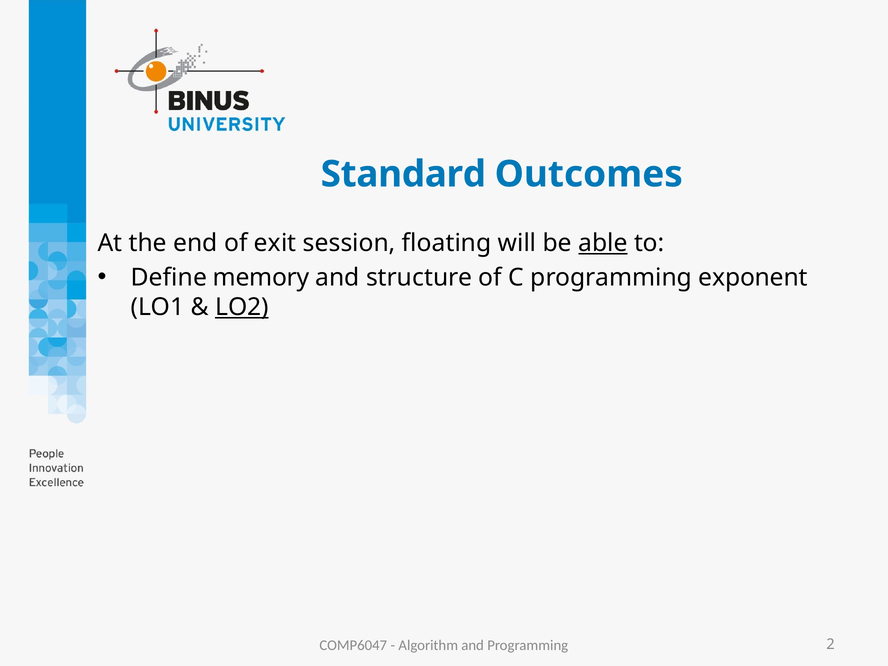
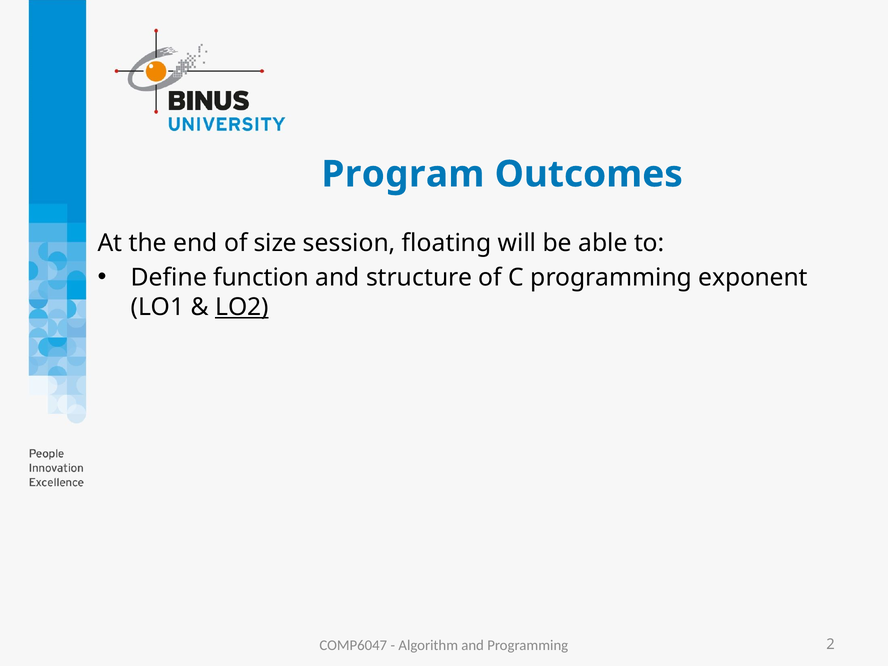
Standard: Standard -> Program (403, 174)
exit: exit -> size (275, 243)
able underline: present -> none (603, 243)
memory: memory -> function (261, 278)
